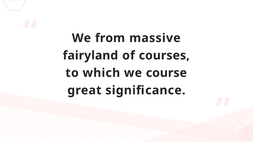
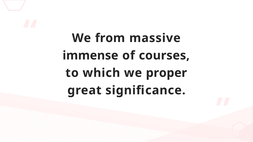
fairyland: fairyland -> immense (90, 56)
course: course -> proper (166, 73)
